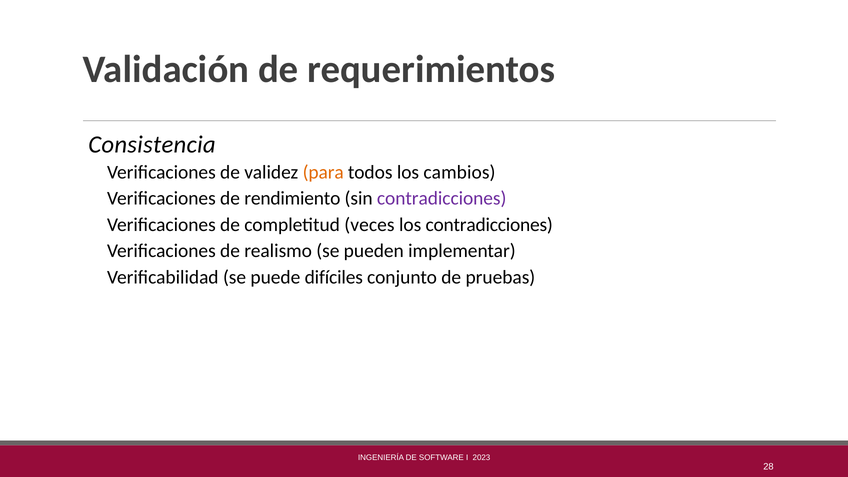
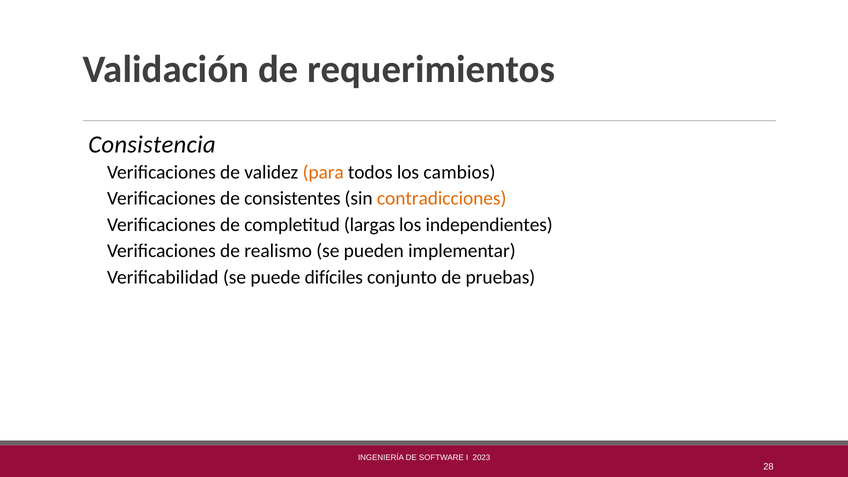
rendimiento: rendimiento -> consistentes (292, 198)
contradicciones colour: purple -> orange (442, 198)
veces: veces -> largas (370, 225)
los contradicciones: contradicciones -> independientes (489, 225)
